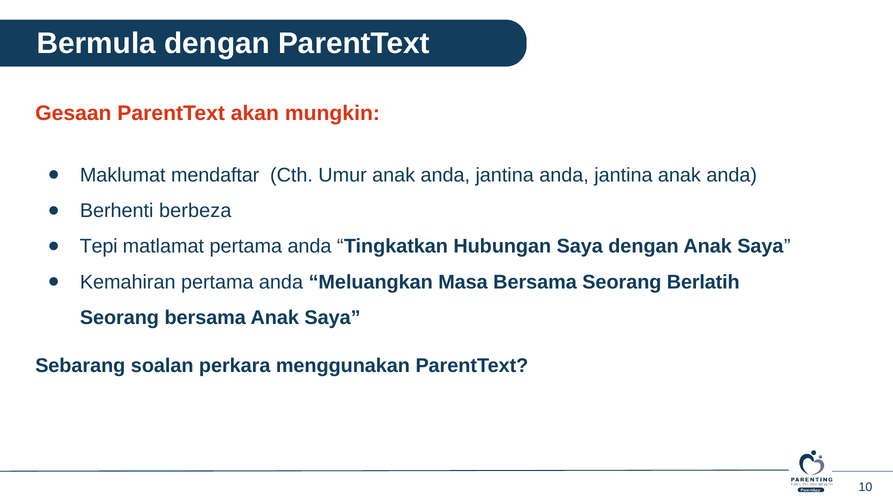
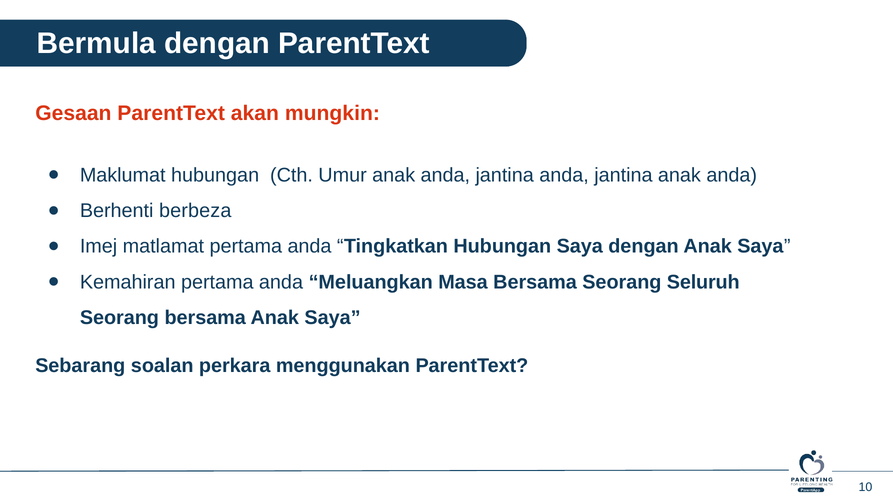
Maklumat mendaftar: mendaftar -> hubungan (215, 175)
Tepi: Tepi -> Imej (99, 247)
Berlatih: Berlatih -> Seluruh (703, 282)
